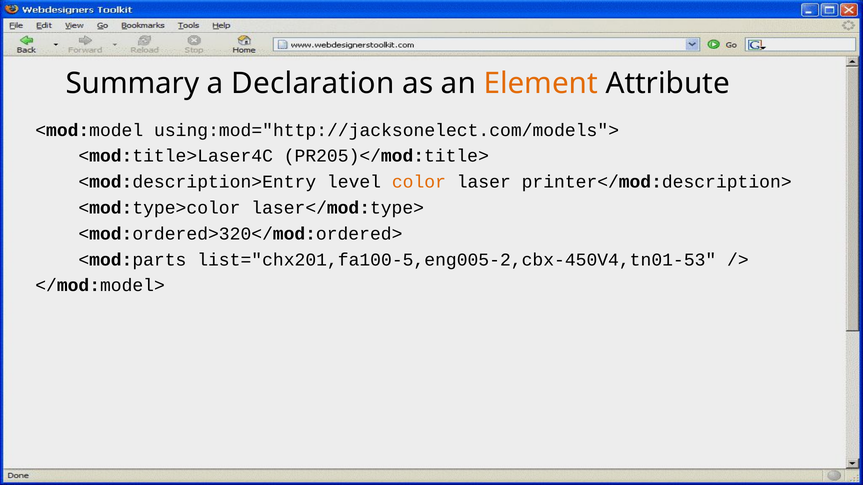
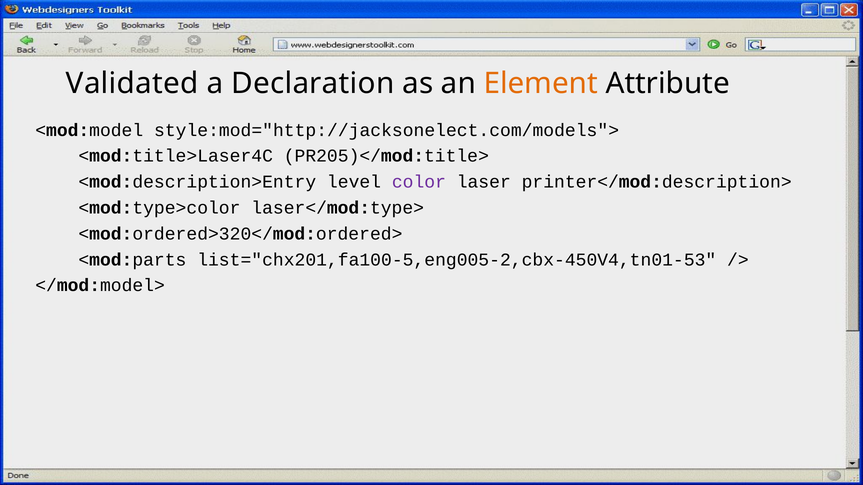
Summary: Summary -> Validated (132, 84)
using:mod="http://jacksonelect.com/models">: using:mod="http://jacksonelect.com/models"> -> style:mod="http://jacksonelect.com/models"> (387, 130)
color colour: orange -> purple (419, 182)
